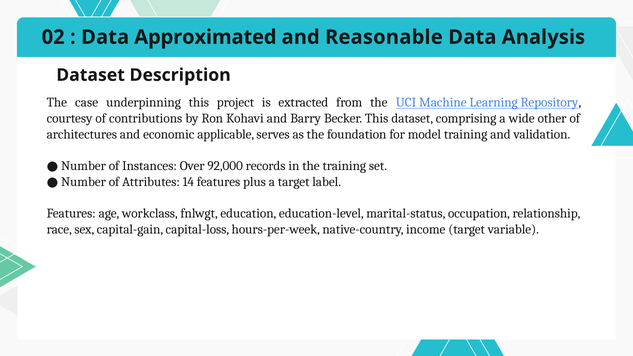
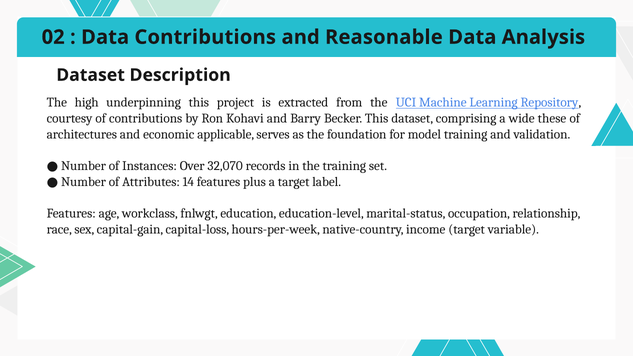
Data Approximated: Approximated -> Contributions (205, 37)
case: case -> high (87, 103)
other: other -> these (552, 118)
92,000: 92,000 -> 32,070 (225, 166)
